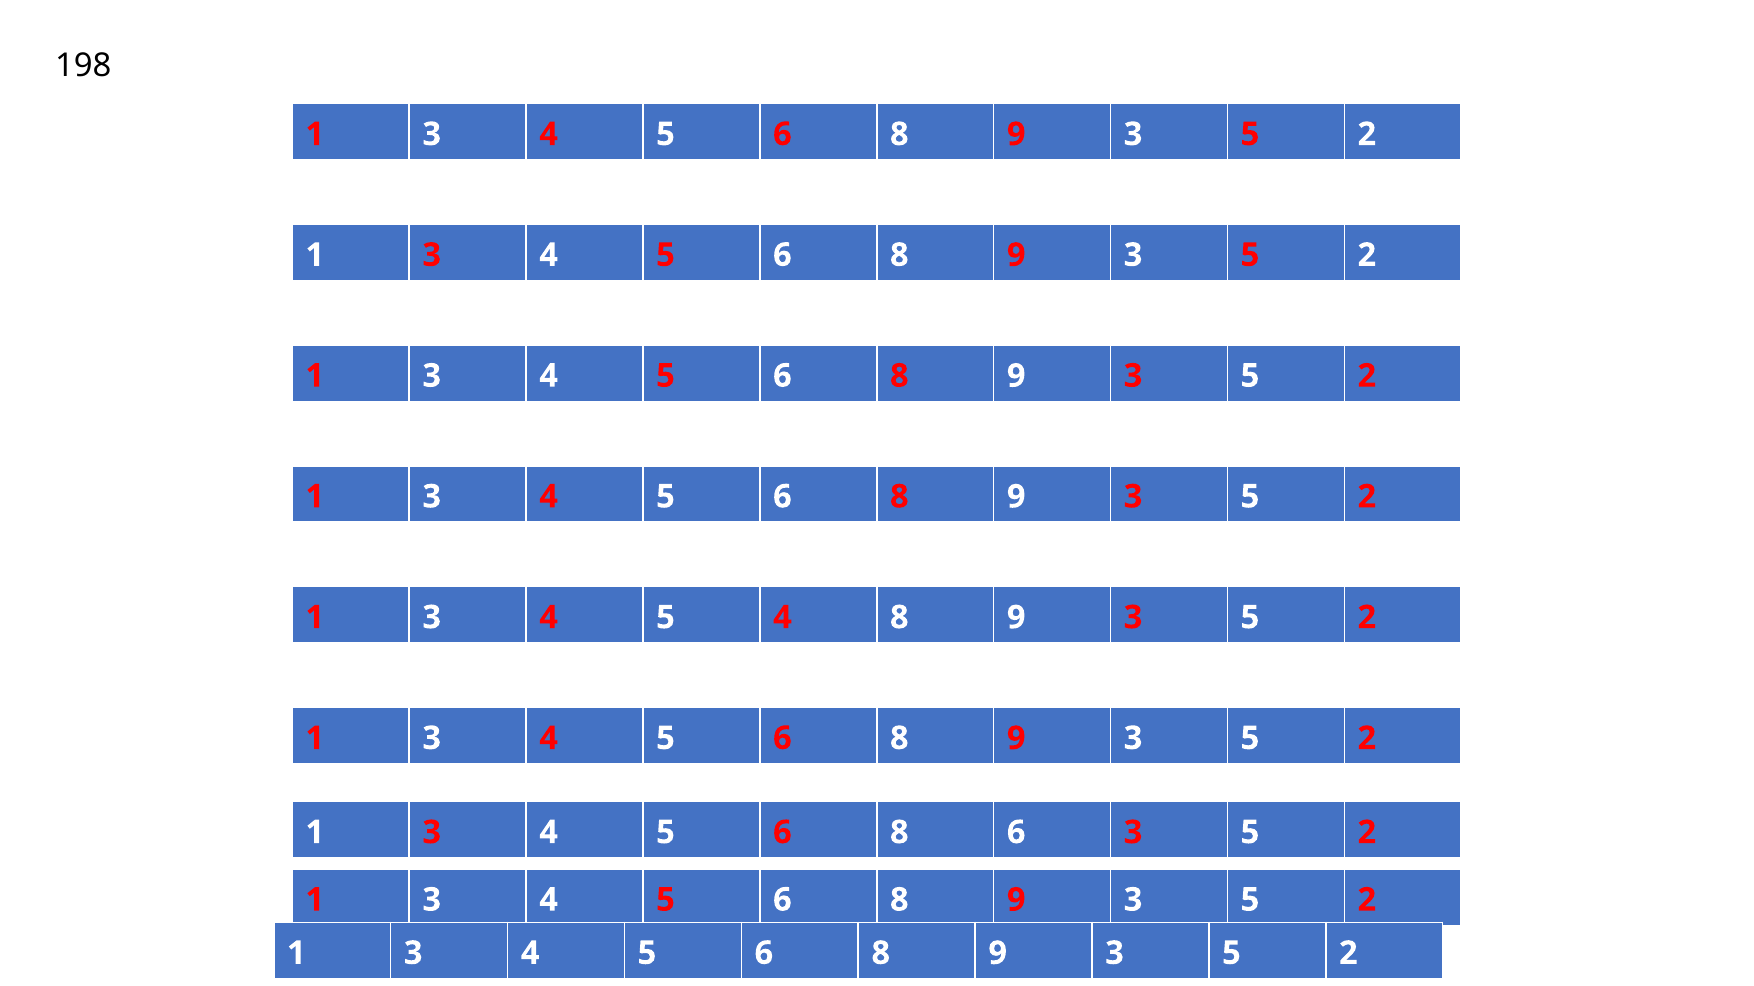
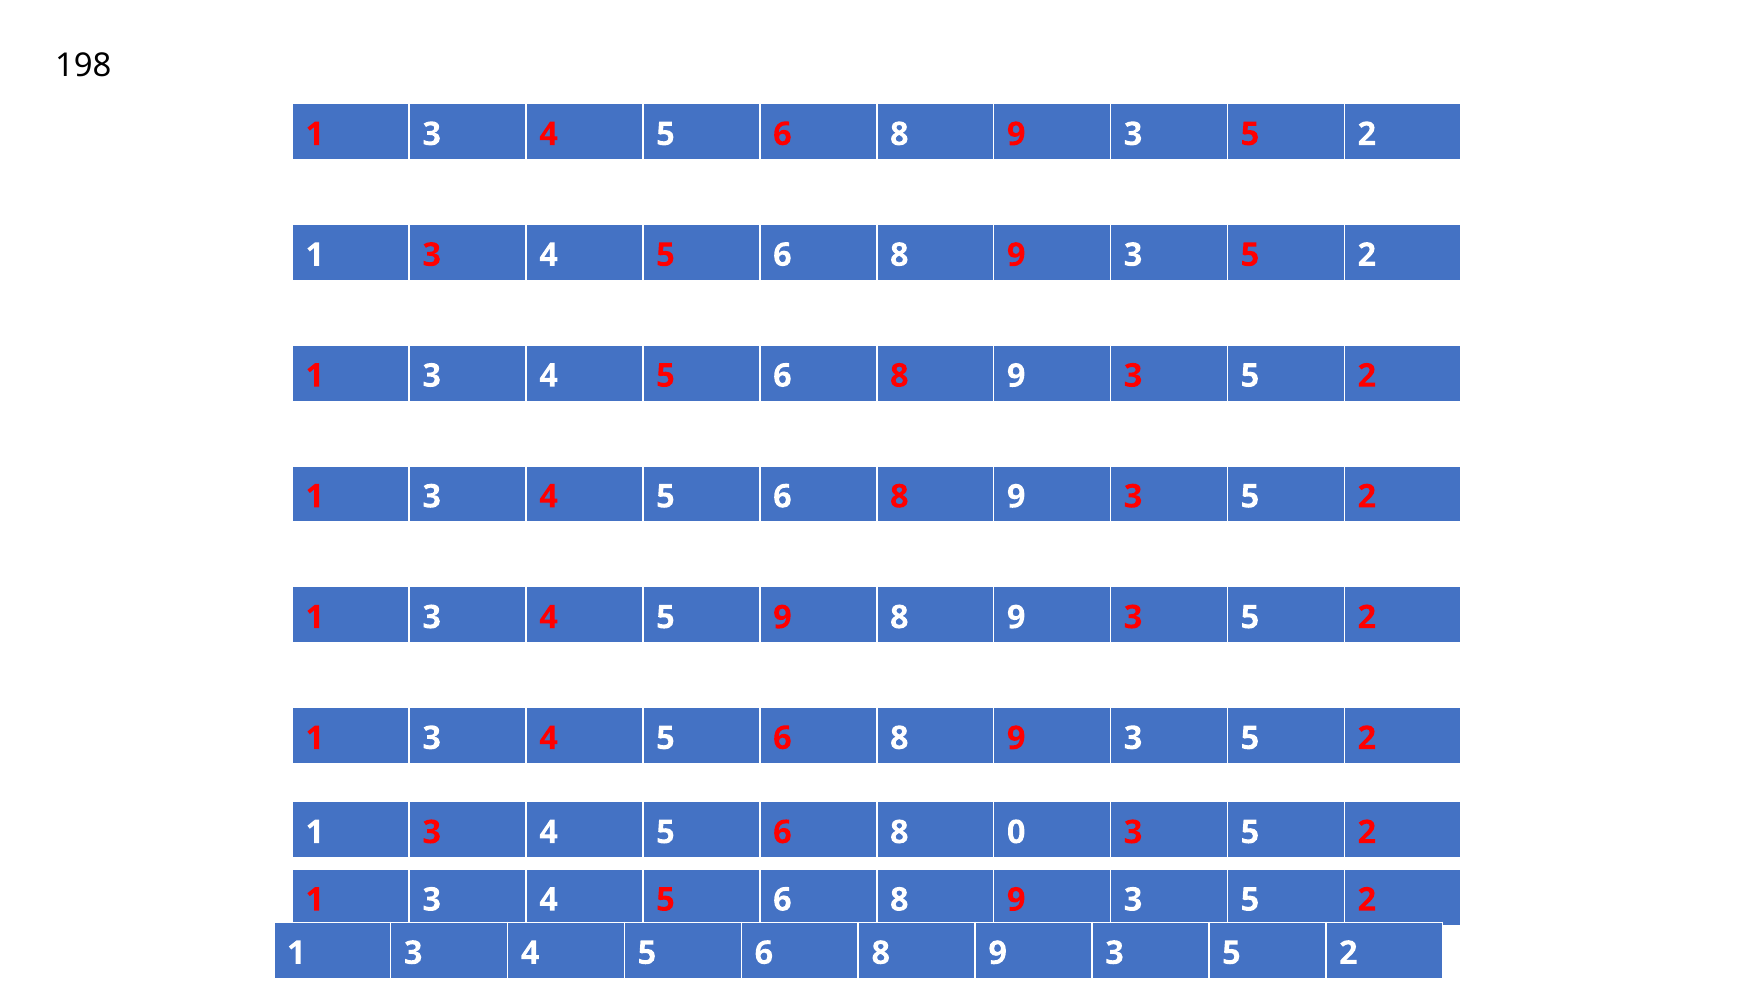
5 4: 4 -> 9 (782, 618)
8 6: 6 -> 0 (1016, 833)
